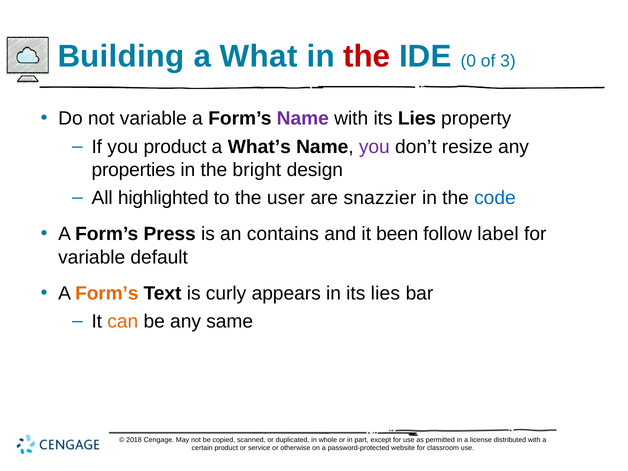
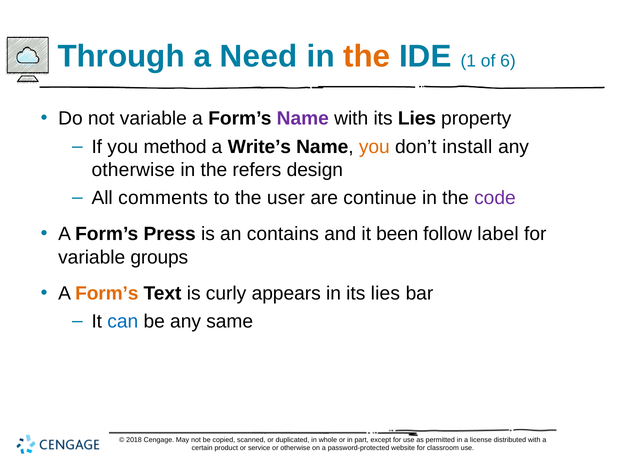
Building: Building -> Through (121, 57)
What: What -> Need (259, 57)
the colour: red -> orange (367, 57)
0: 0 -> 1 (468, 61)
3: 3 -> 6 (508, 61)
you product: product -> method (175, 147)
What’s: What’s -> Write’s (259, 147)
you colour: purple -> orange (374, 147)
resize: resize -> install (467, 147)
properties: properties -> otherwise (133, 170)
bright: bright -> refers (257, 170)
highlighted: highlighted -> comments (163, 198)
snazzier: snazzier -> continue (380, 198)
code colour: blue -> purple (495, 198)
default: default -> groups (159, 257)
can colour: orange -> blue (123, 322)
